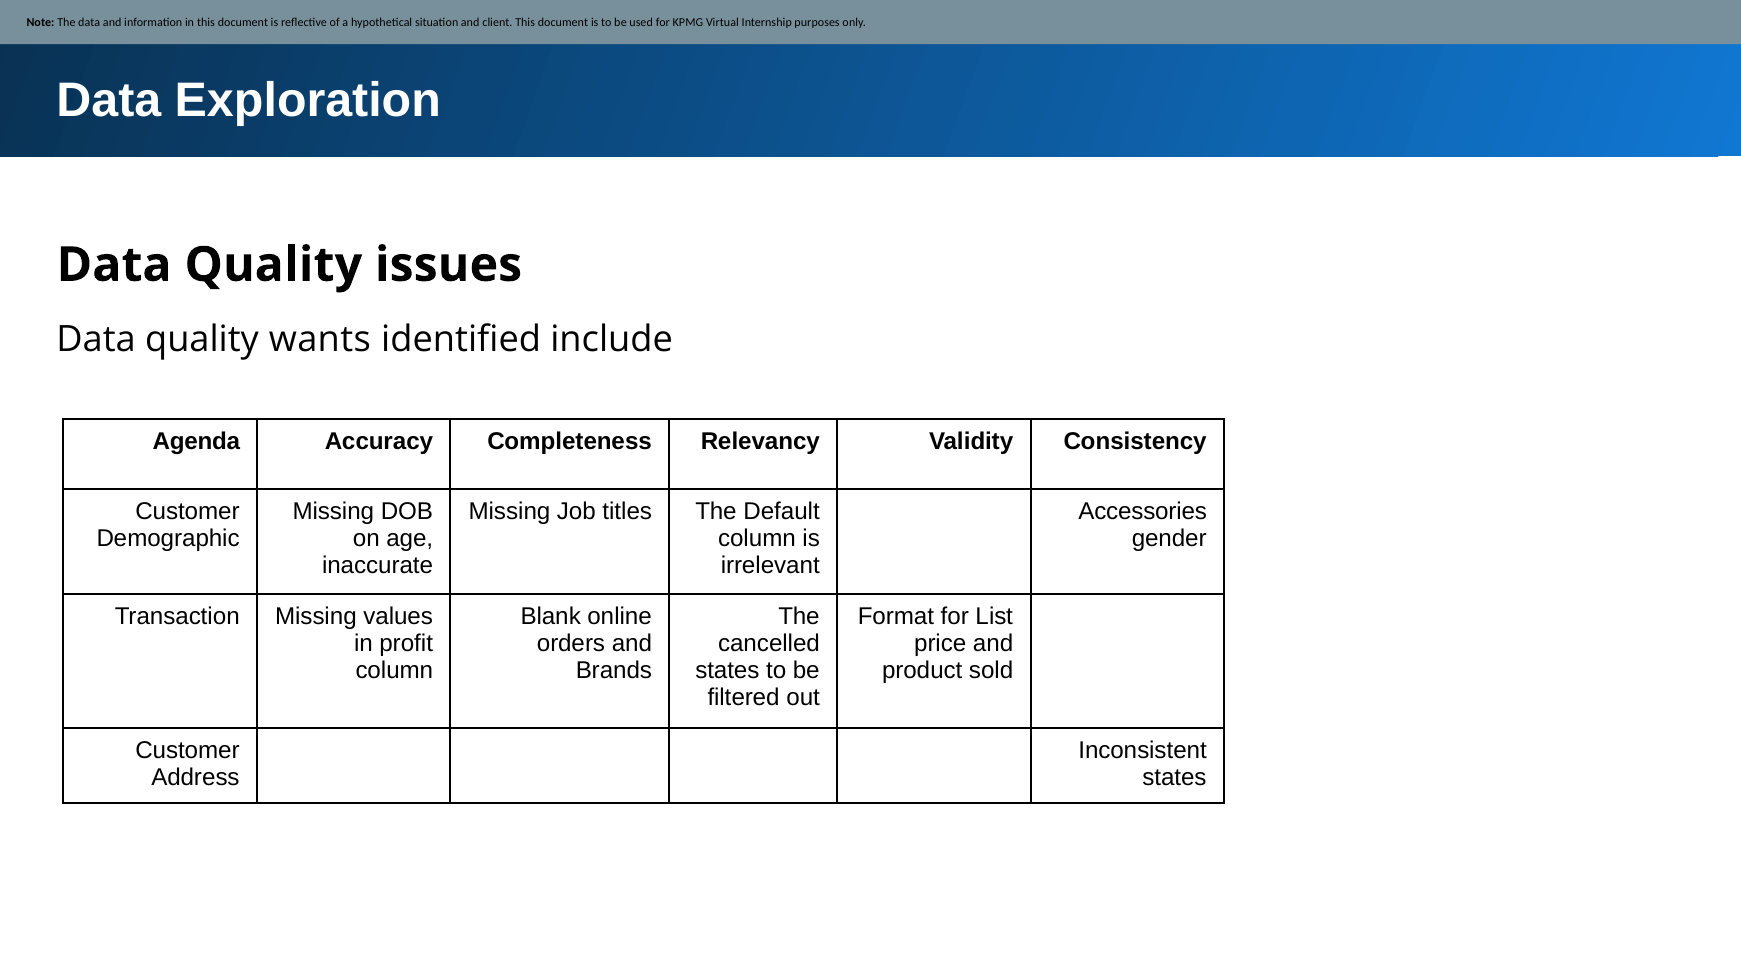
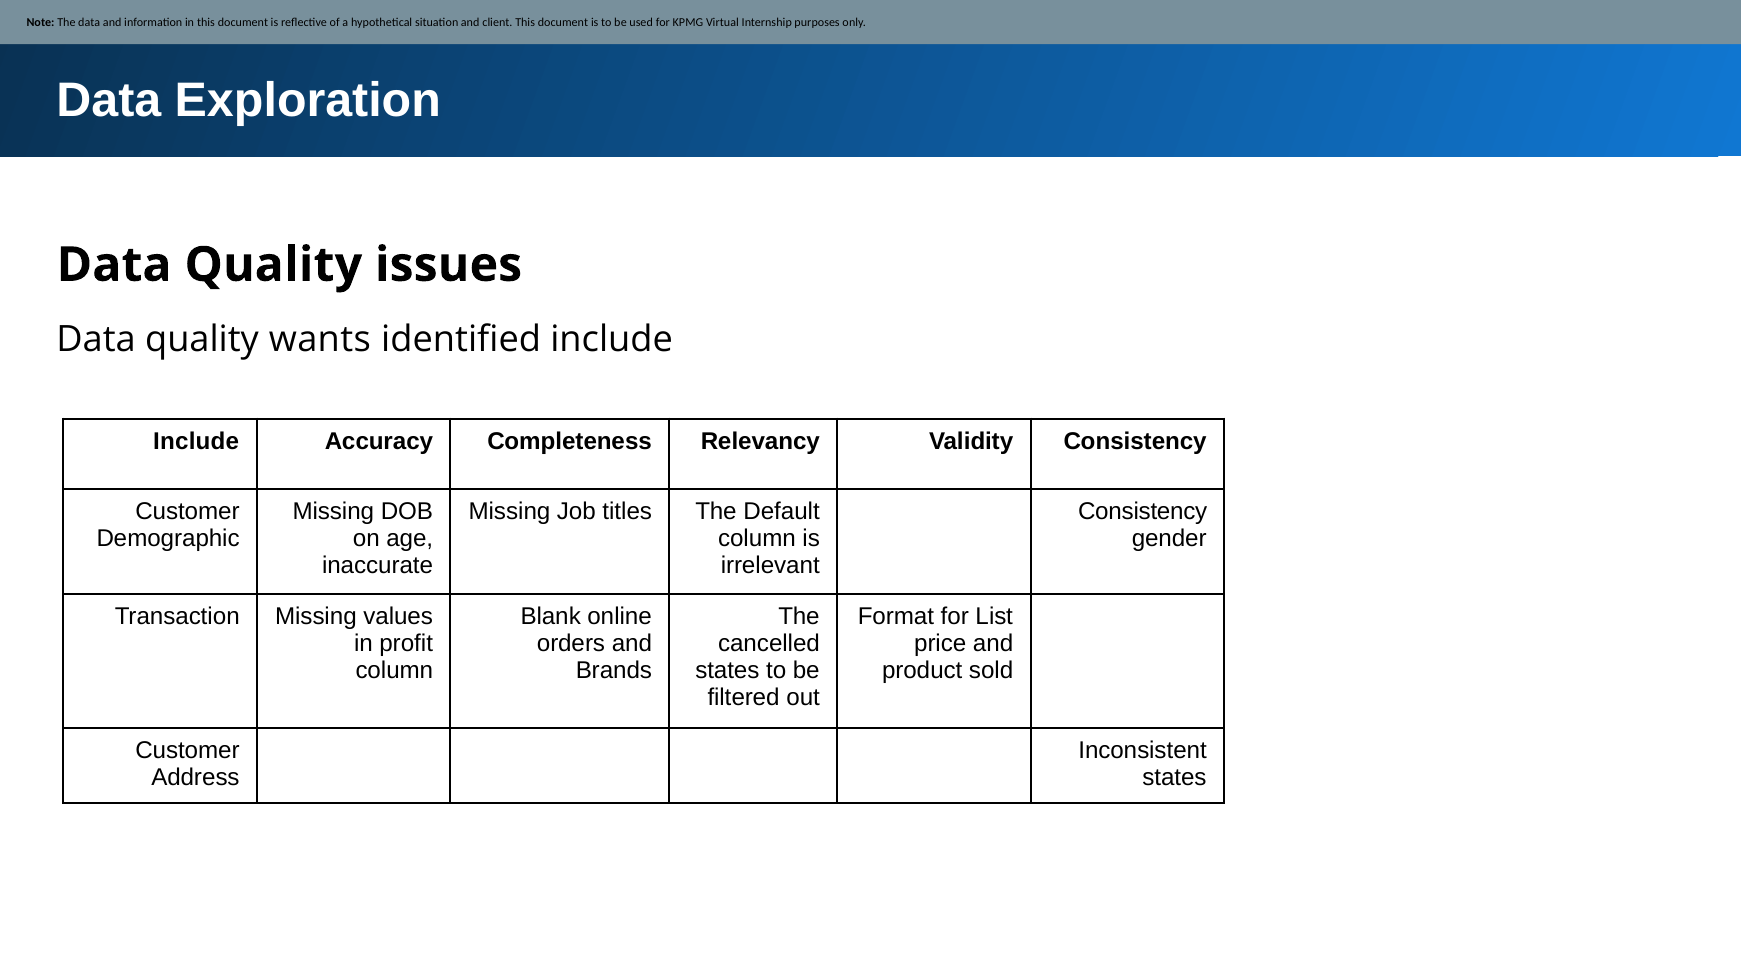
Agenda: Agenda -> Include (196, 441)
Accessories: Accessories -> Consistency (1143, 511)
